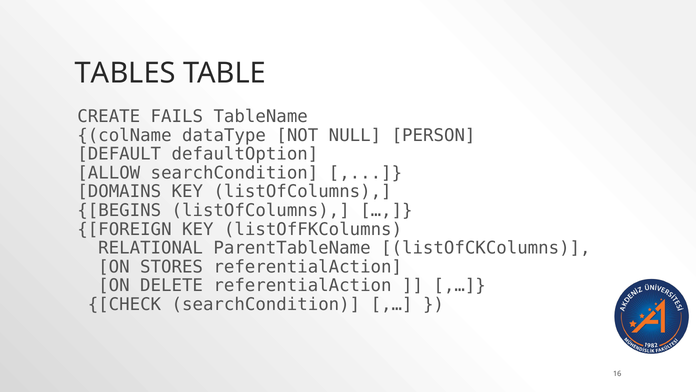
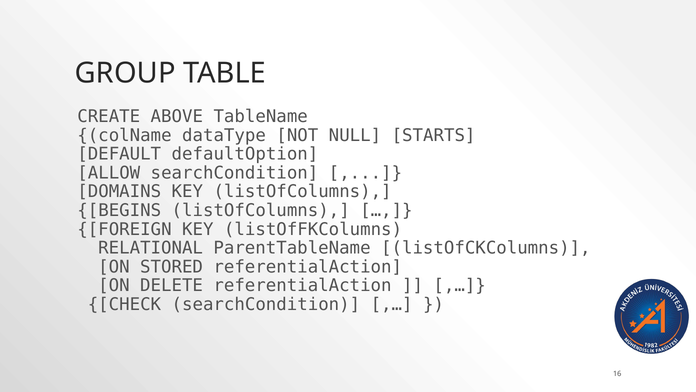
TABLES: TABLES -> GROUP (125, 73)
FAILS: FAILS -> ABOVE (177, 116)
PERSON: PERSON -> STARTS (434, 135)
STORES: STORES -> STORED (172, 267)
